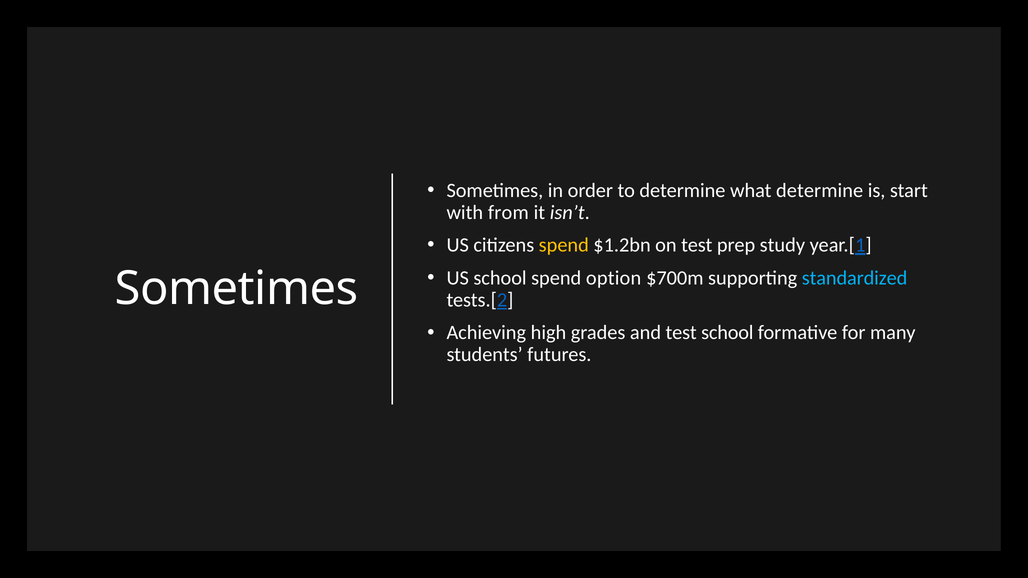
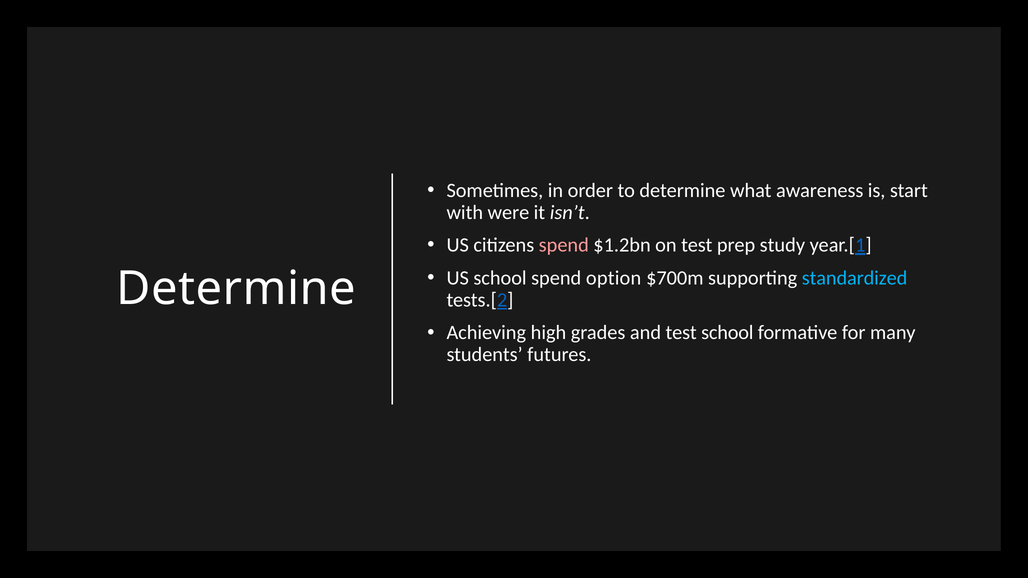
what determine: determine -> awareness (820, 190)
from: from -> were (508, 212)
spend colour: yellow -> pink (564, 245)
Sometimes: Sometimes -> Determine (236, 289)
